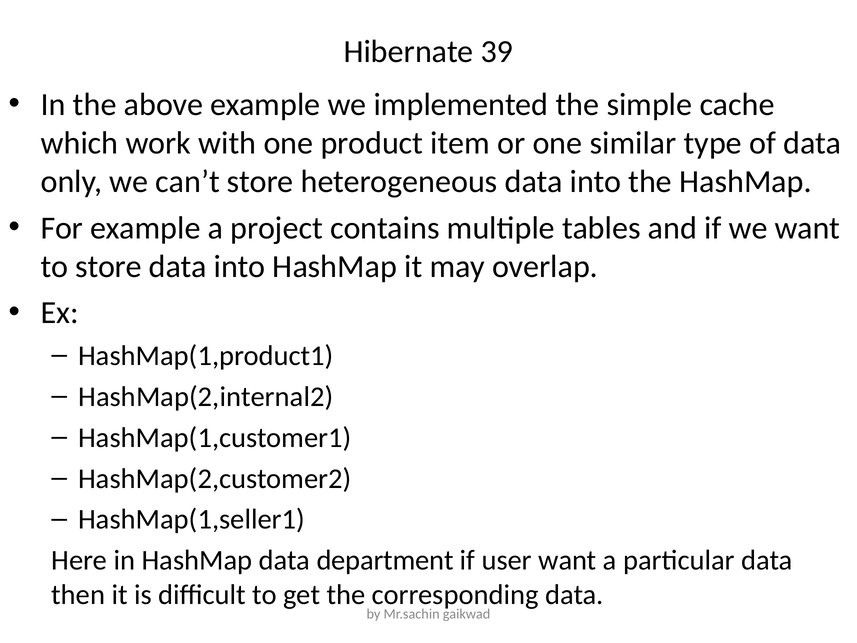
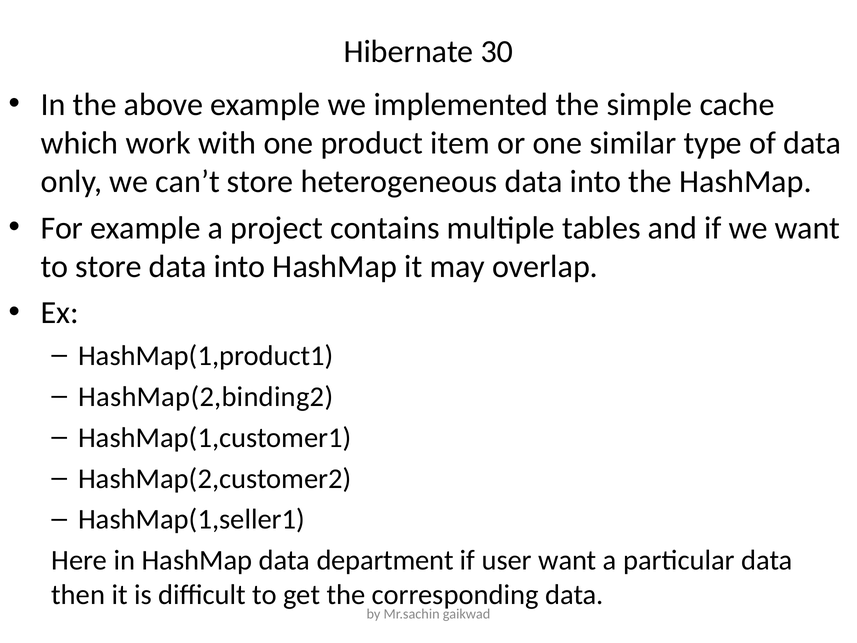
39: 39 -> 30 (497, 52)
HashMap(2,internal2: HashMap(2,internal2 -> HashMap(2,binding2 (206, 396)
